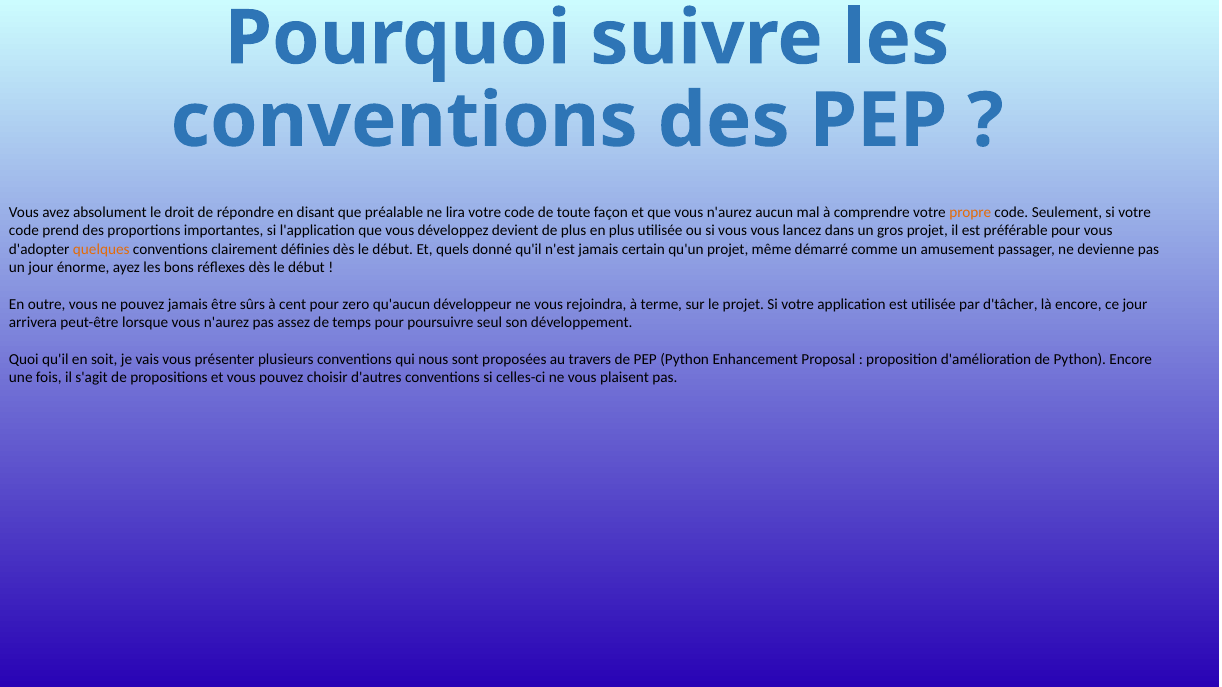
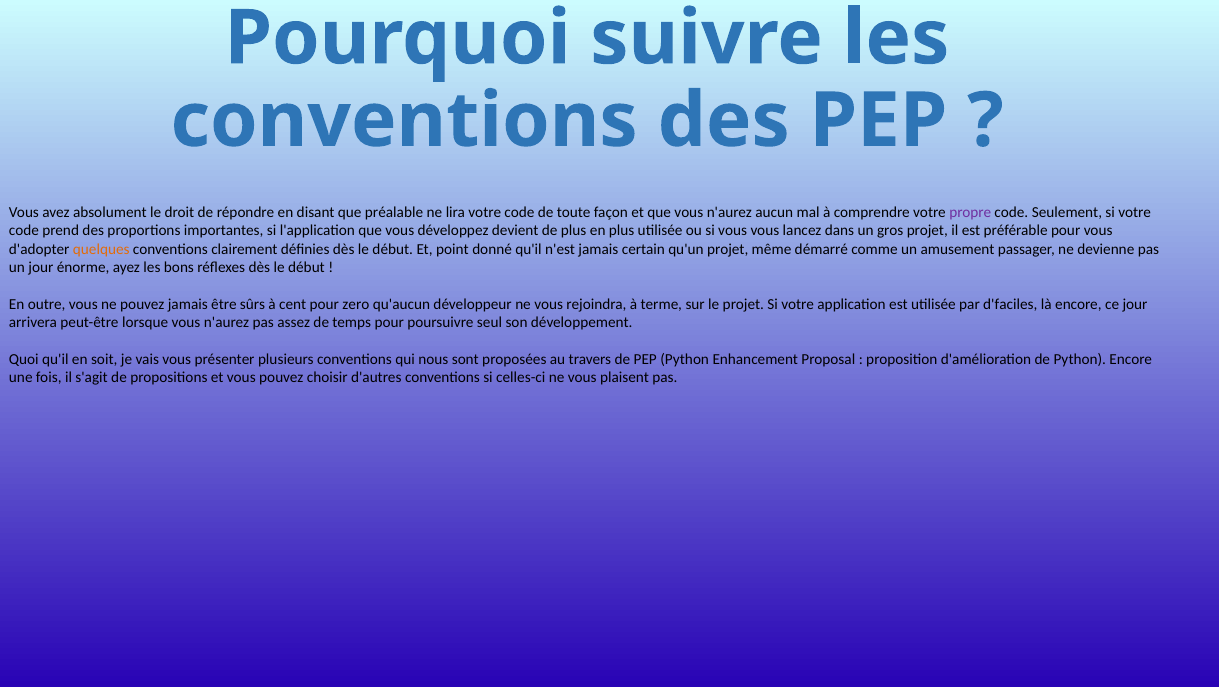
propre colour: orange -> purple (970, 213)
quels: quels -> point (452, 249)
d'tâcher: d'tâcher -> d'faciles (1010, 304)
